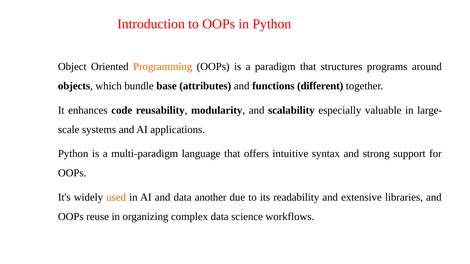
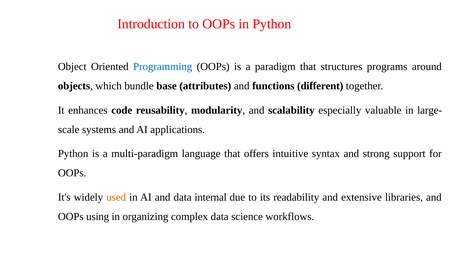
Programming colour: orange -> blue (163, 67)
another: another -> internal (211, 198)
reuse: reuse -> using (98, 217)
